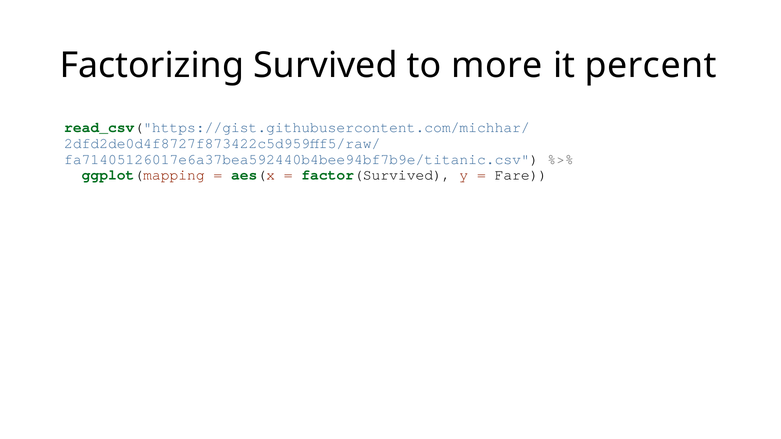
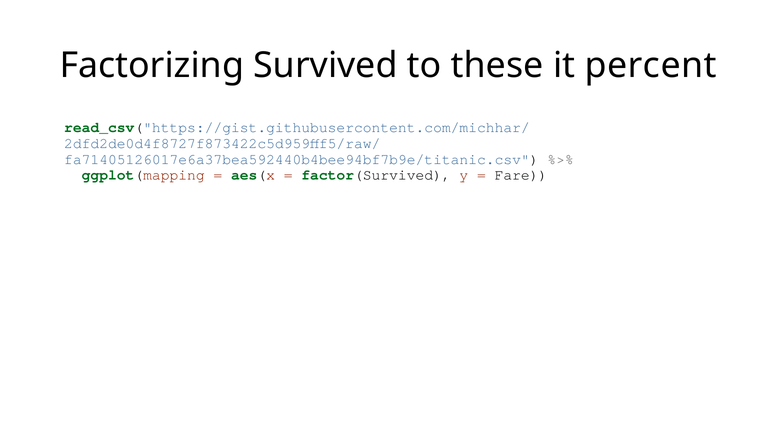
more: more -> these (497, 66)
